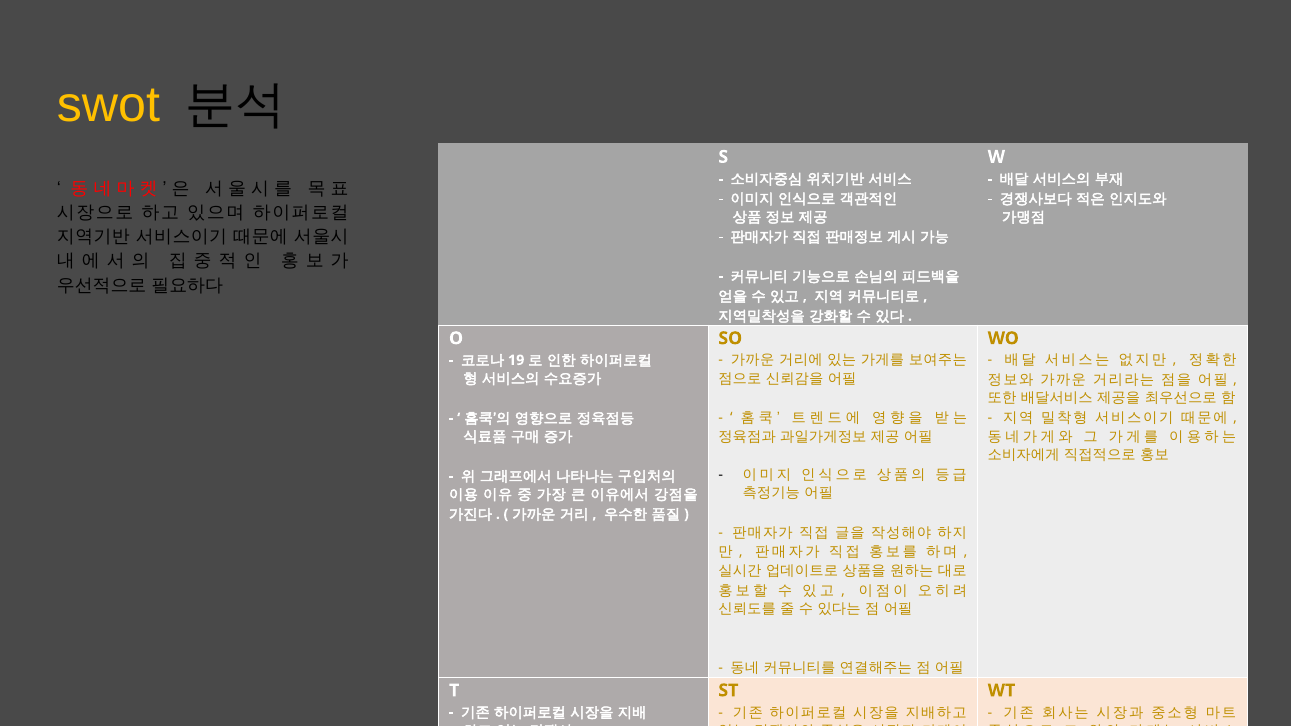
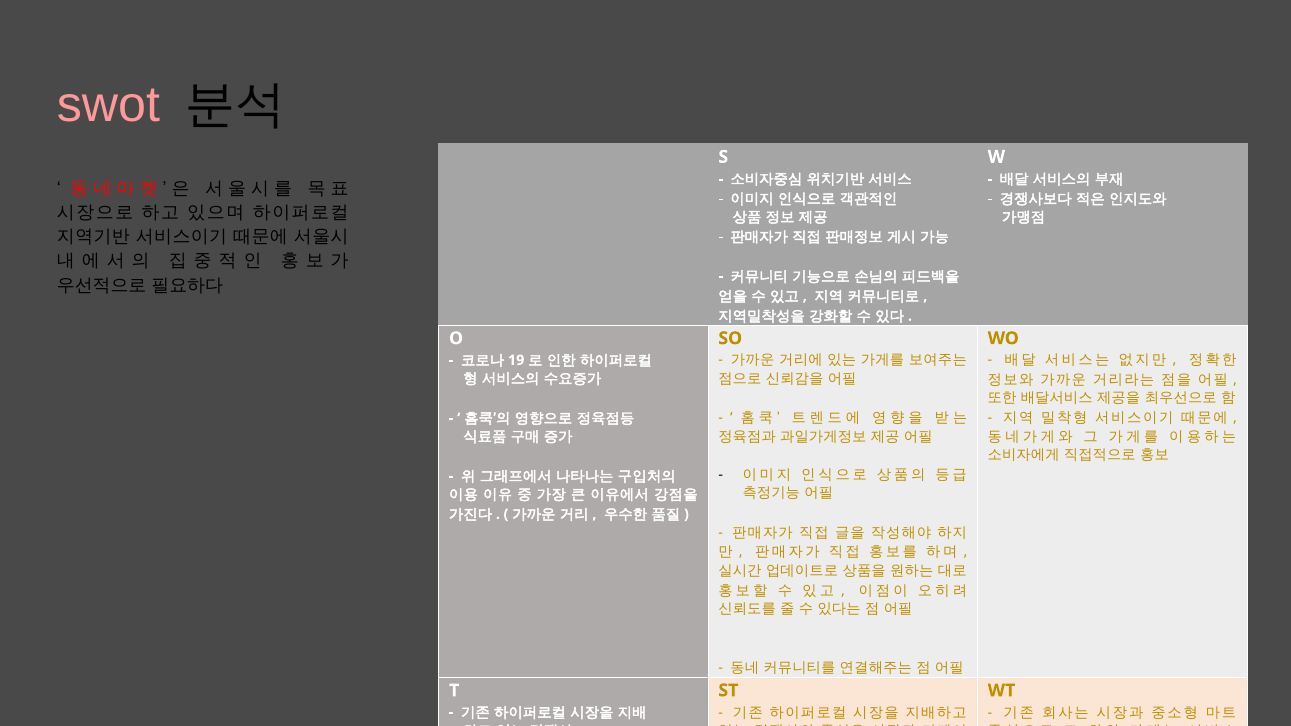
swot colour: yellow -> pink (108, 105)
